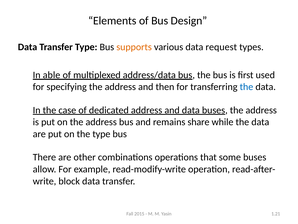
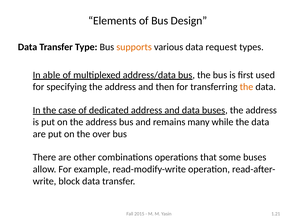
the colour: blue -> orange (246, 87)
share: share -> many (199, 122)
the type: type -> over (101, 134)
